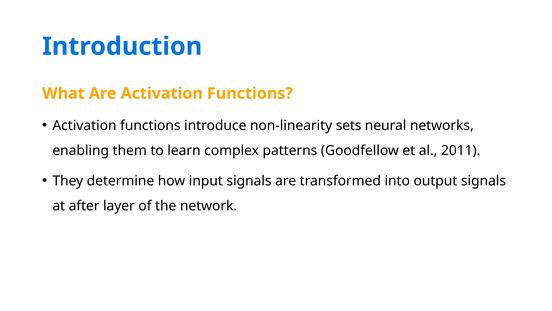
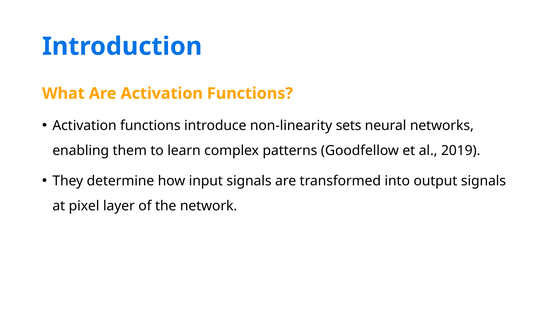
2011: 2011 -> 2019 (461, 150)
after: after -> pixel (84, 206)
